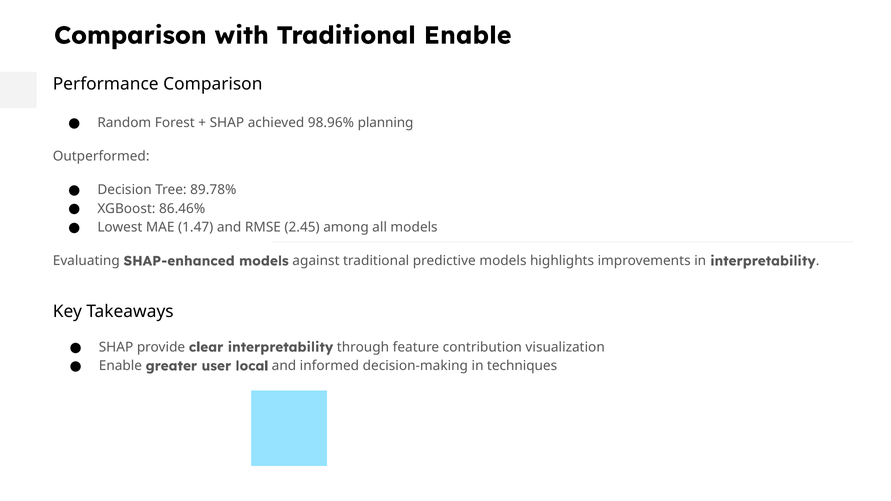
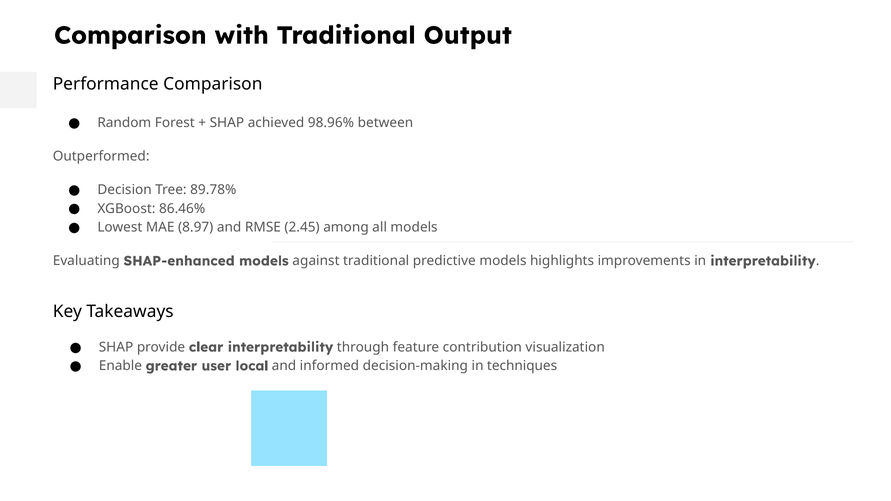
Traditional Enable: Enable -> Output (468, 36)
planning: planning -> between (385, 123)
1.47: 1.47 -> 8.97 (196, 227)
